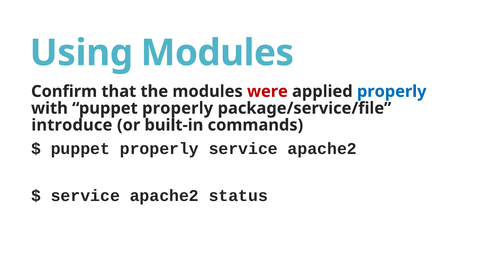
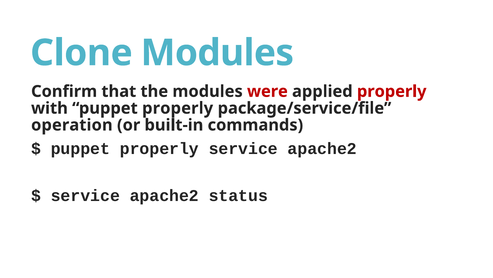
Using: Using -> Clone (81, 53)
properly colour: blue -> red (392, 91)
introduce: introduce -> operation (72, 125)
